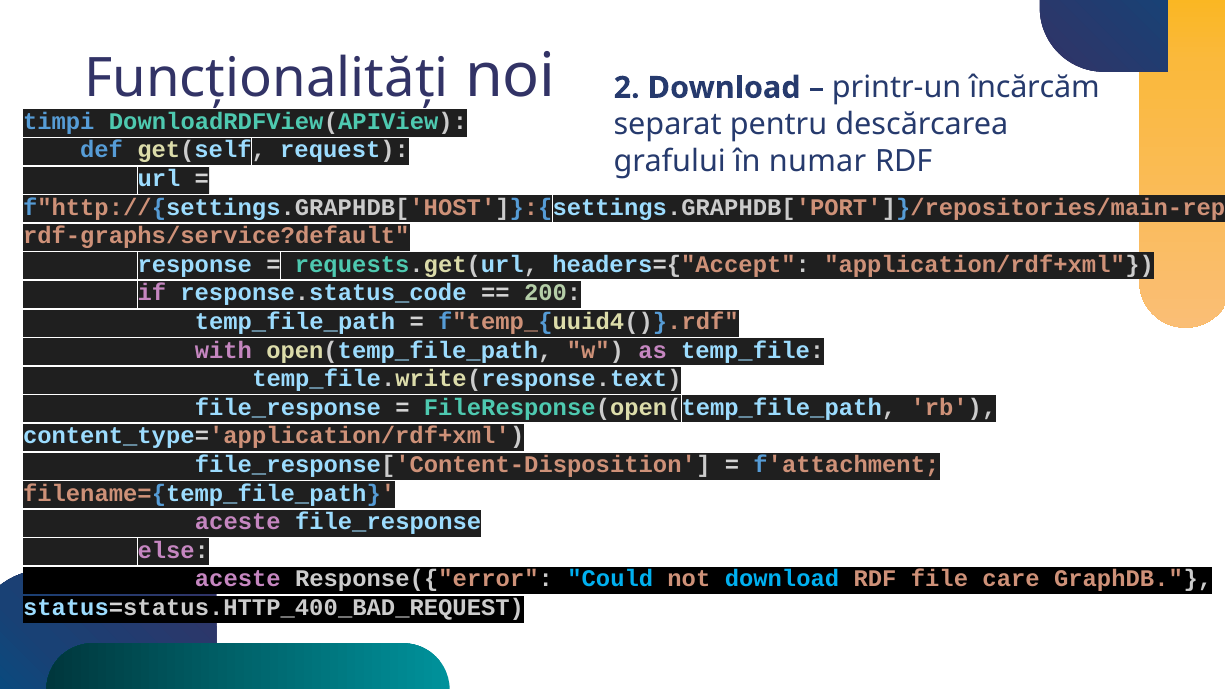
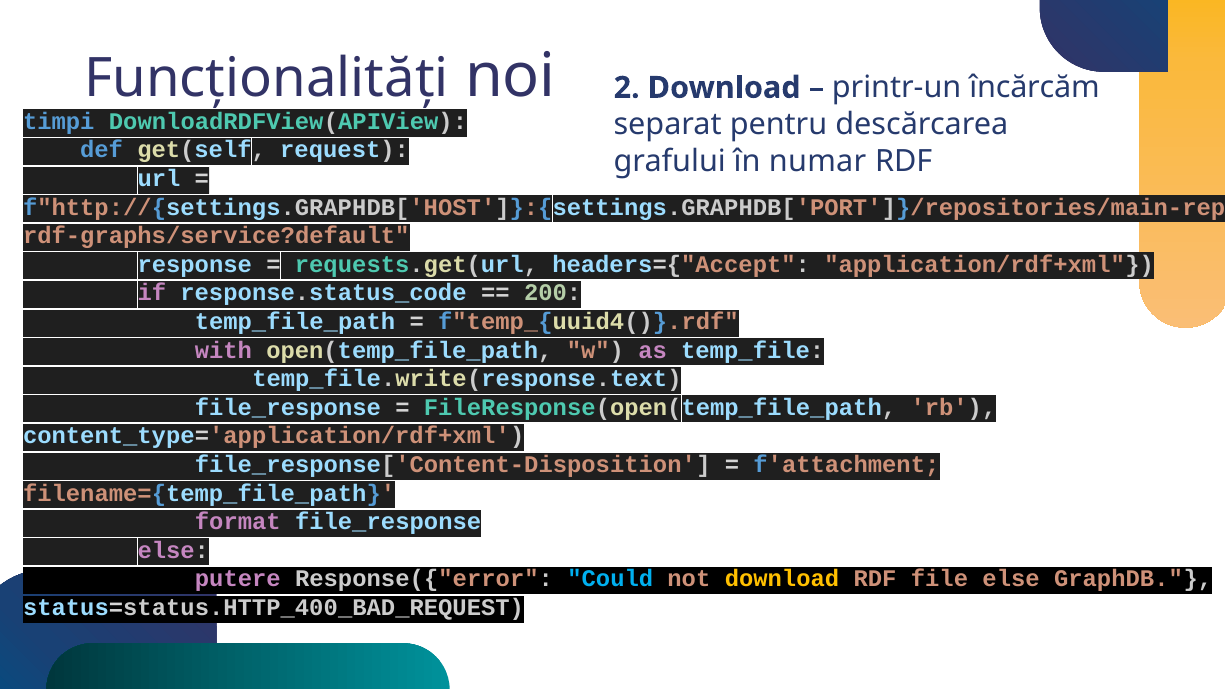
aceste: aceste -> format (238, 522)
aceste: aceste -> putere (238, 579)
download colour: light blue -> yellow (782, 579)
file care: care -> else (1011, 579)
